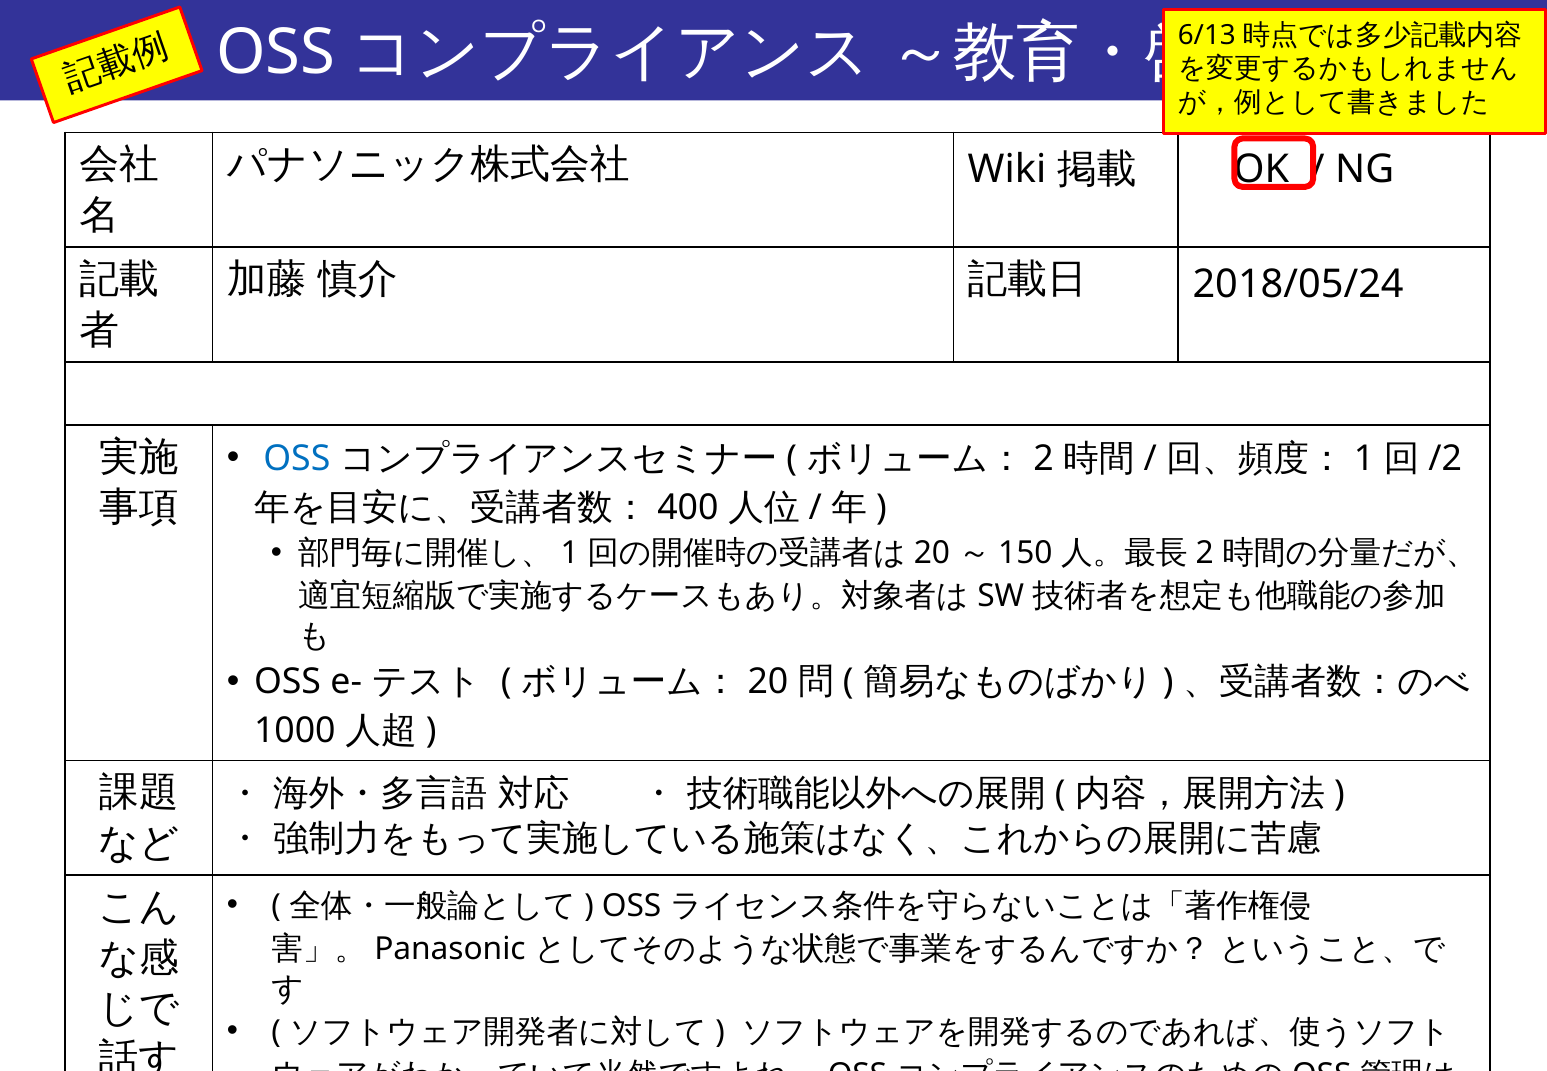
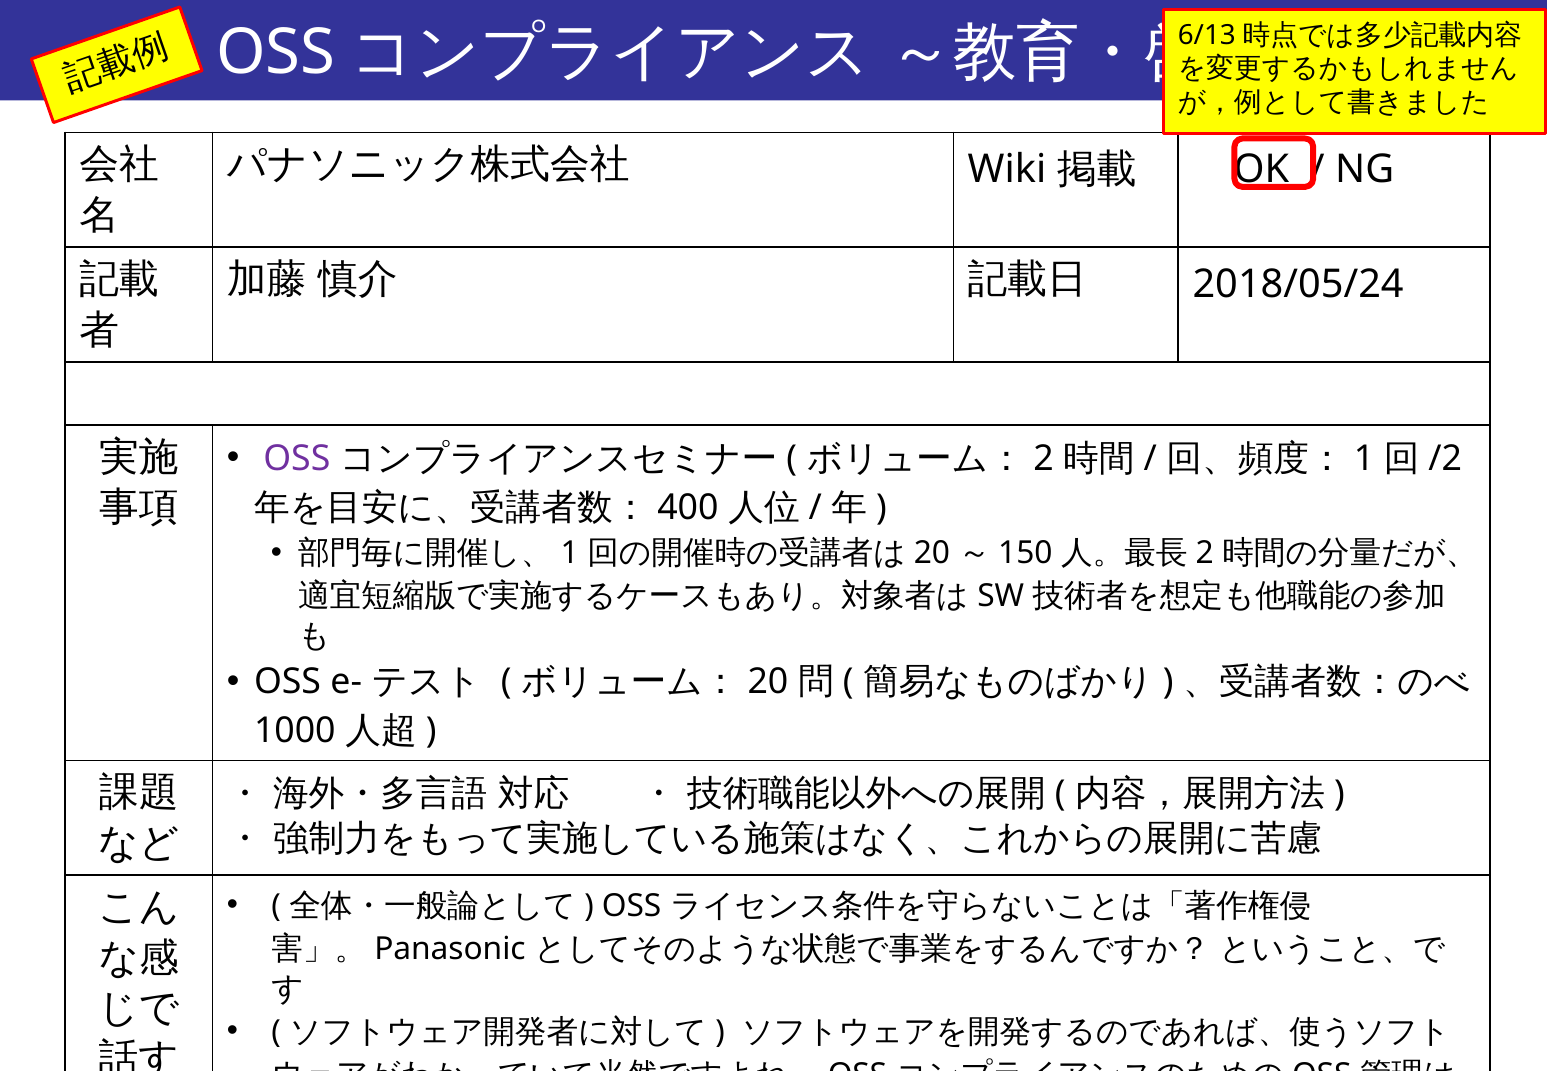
OSS colour: blue -> purple (297, 458)
